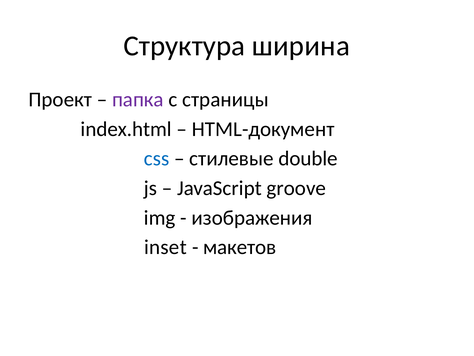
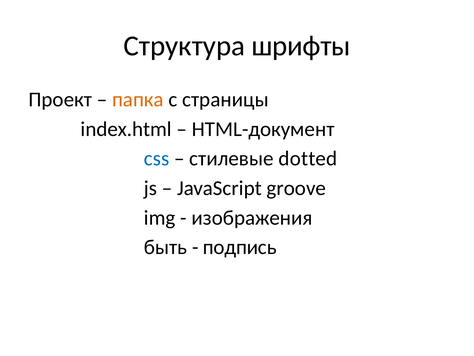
ширина: ширина -> шрифты (301, 46)
папка colour: purple -> orange (138, 99)
double: double -> dotted (308, 158)
inset: inset -> быть (166, 247)
макетов: макетов -> подпись (240, 247)
